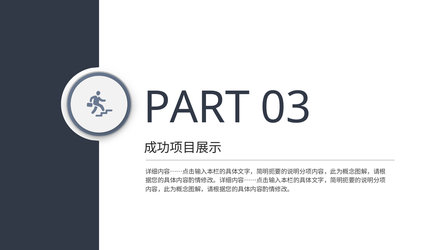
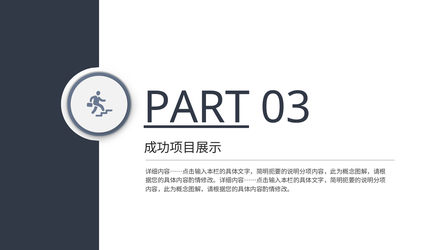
PART underline: none -> present (197, 108)
